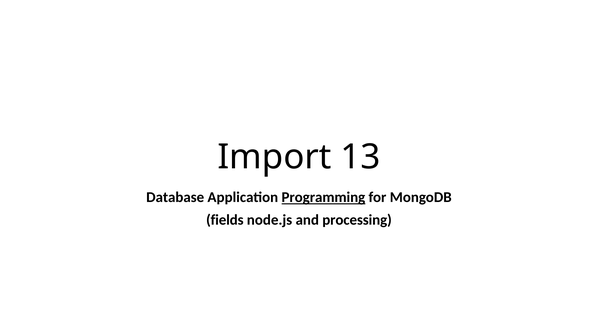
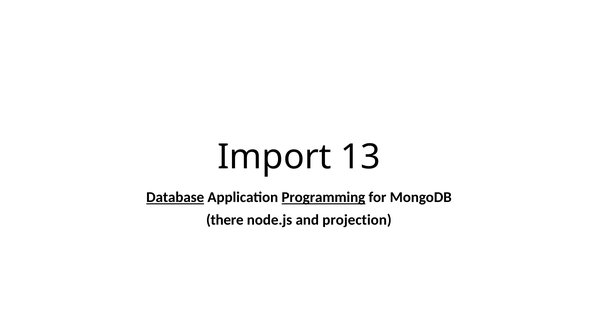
Database underline: none -> present (175, 198)
fields: fields -> there (225, 220)
processing: processing -> projection (357, 220)
